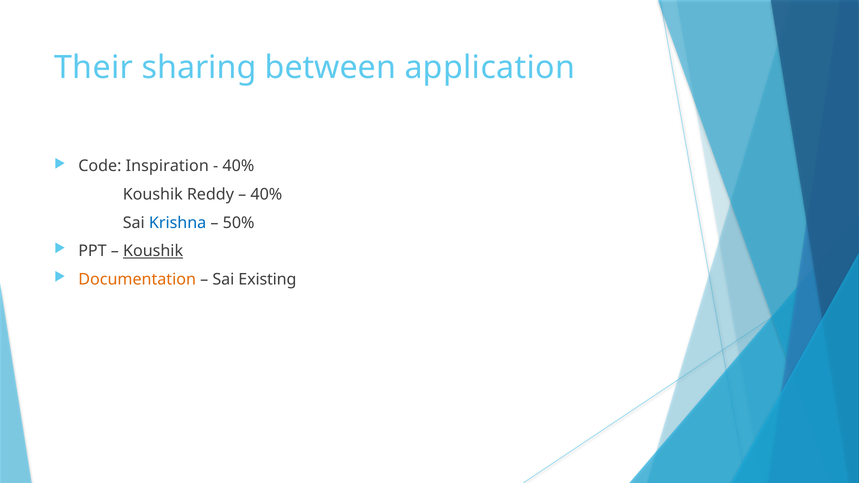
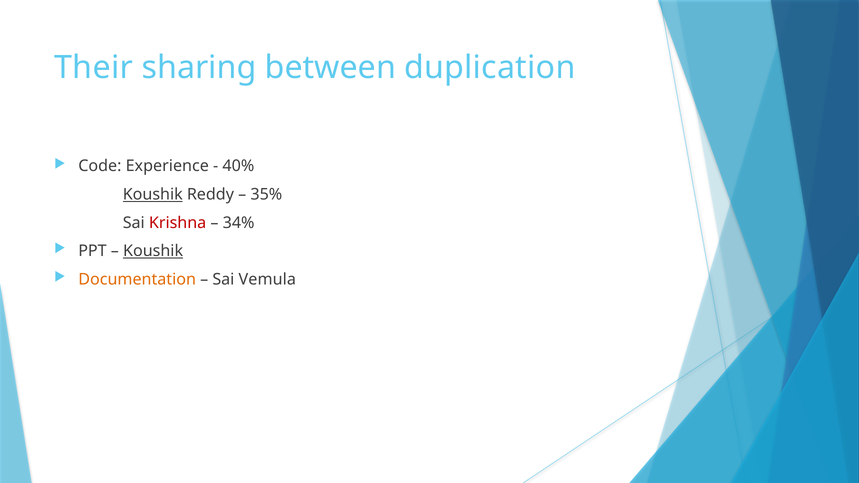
application: application -> duplication (490, 68)
Inspiration: Inspiration -> Experience (167, 166)
Koushik underline: none -> present (153, 195)
40%: 40% -> 35% (266, 195)
Krishna colour: blue -> red (178, 223)
50%: 50% -> 34% (239, 223)
Existing: Existing -> Vemula (267, 279)
